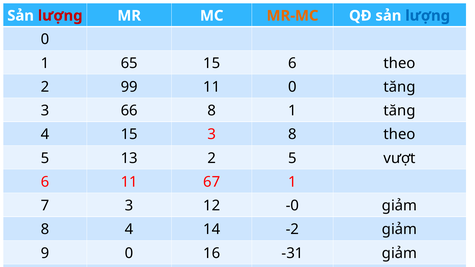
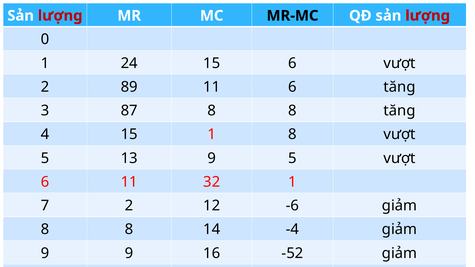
MR-MC colour: orange -> black (292, 16)
lượng colour: blue -> red (428, 16)
65: 65 -> 24 (129, 63)
6 theo: theo -> vượt (400, 63)
99: 99 -> 89 (129, 87)
11 0: 0 -> 6 (293, 87)
66: 66 -> 87 (129, 111)
1: 1 -> 8 (293, 111)
15 3: 3 -> 1 (212, 135)
8 theo: theo -> vượt (400, 135)
13 2: 2 -> 9 (212, 158)
67: 67 -> 32 (212, 182)
7 3: 3 -> 2 (129, 206)
-0: -0 -> -6 (293, 206)
4: 4 -> 8 (129, 230)
-2: -2 -> -4 (293, 230)
9 0: 0 -> 9 (129, 253)
-31: -31 -> -52 (293, 253)
